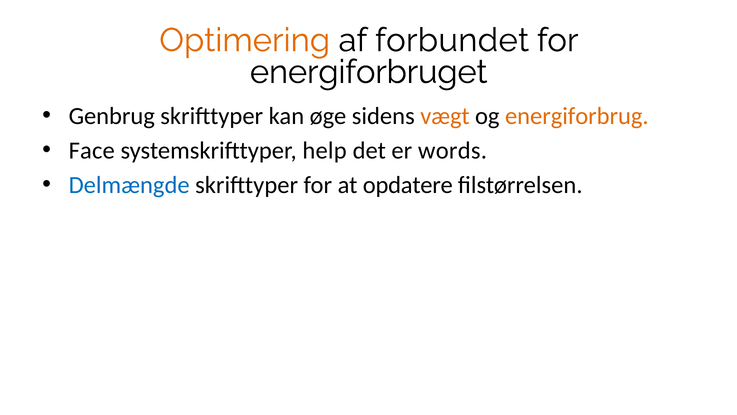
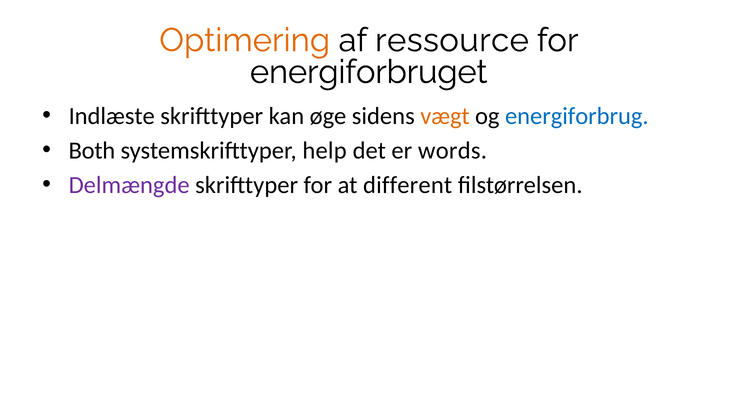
forbundet: forbundet -> ressource (452, 40)
Genbrug: Genbrug -> Indlæste (112, 116)
energiforbrug colour: orange -> blue (577, 116)
Face: Face -> Both (92, 150)
Delmængde colour: blue -> purple (129, 185)
opdatere: opdatere -> different (408, 185)
